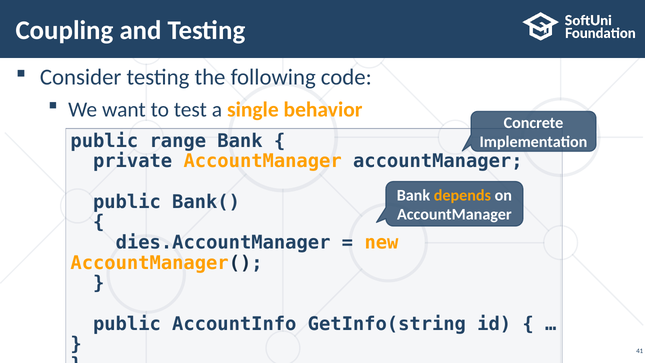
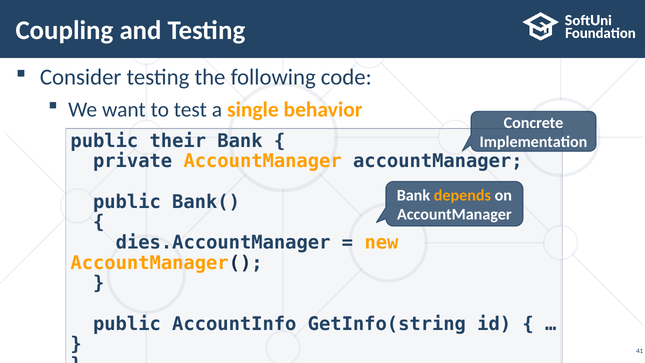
range: range -> their (178, 141)
